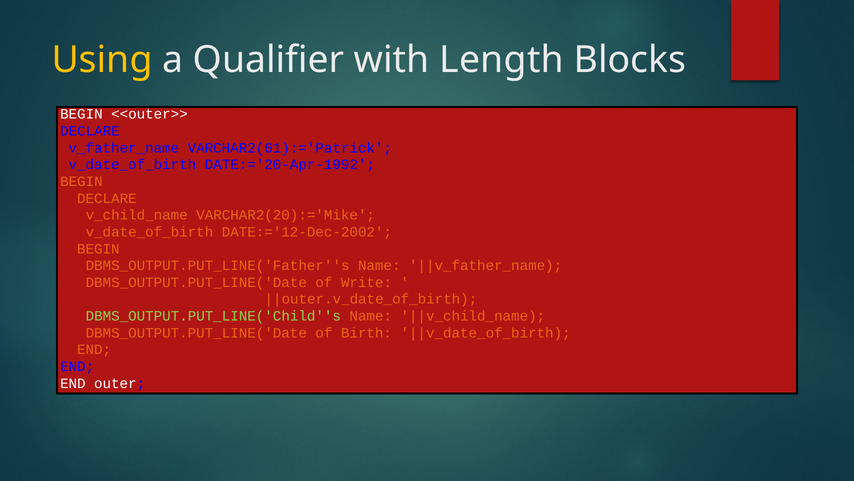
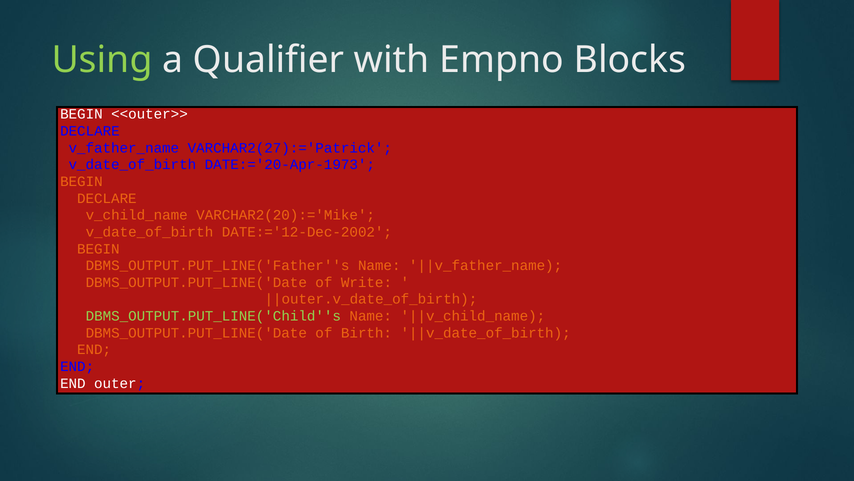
Using colour: yellow -> light green (102, 60)
Length: Length -> Empno (502, 60)
VARCHAR2(61):='Patrick: VARCHAR2(61):='Patrick -> VARCHAR2(27):='Patrick (290, 148)
DATE:='20-Apr-1992: DATE:='20-Apr-1992 -> DATE:='20-Apr-1973 (290, 165)
